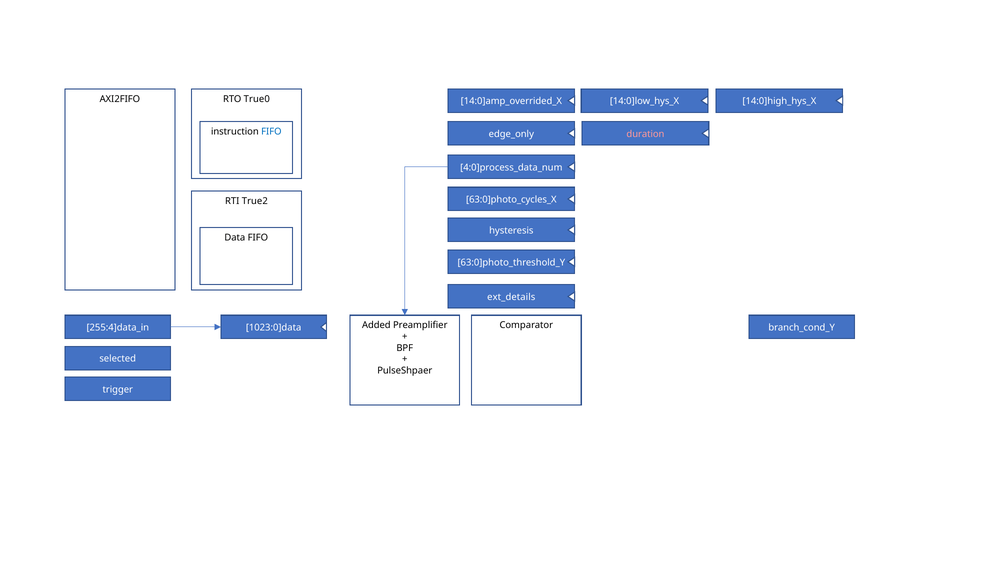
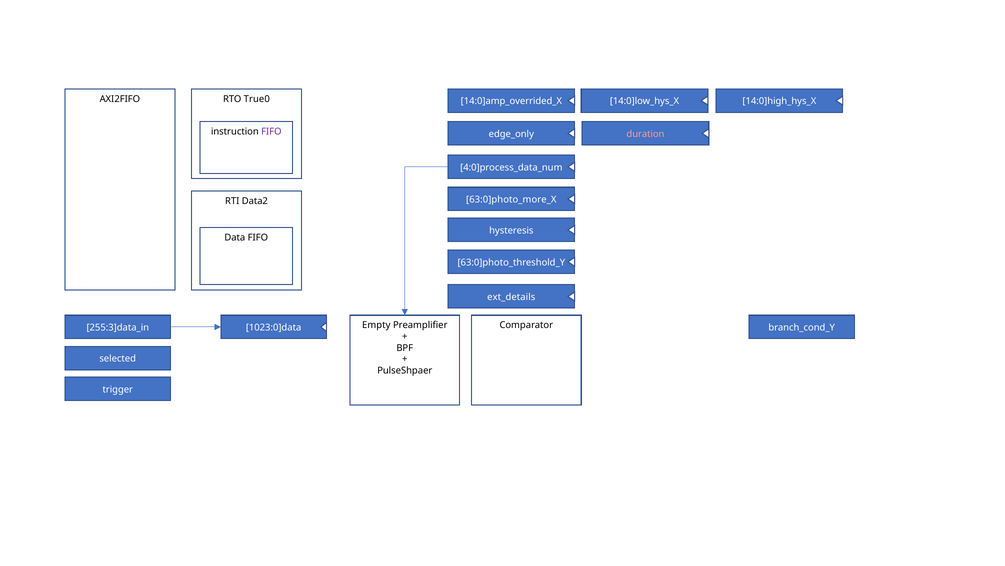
FIFO colour: blue -> purple (271, 131)
63:0]photo_cycles_X: 63:0]photo_cycles_X -> 63:0]photo_more_X (511, 199)
True2: True2 -> Data2 (255, 201)
Added: Added -> Empty (376, 325)
255:4]data_in: 255:4]data_in -> 255:3]data_in (118, 327)
